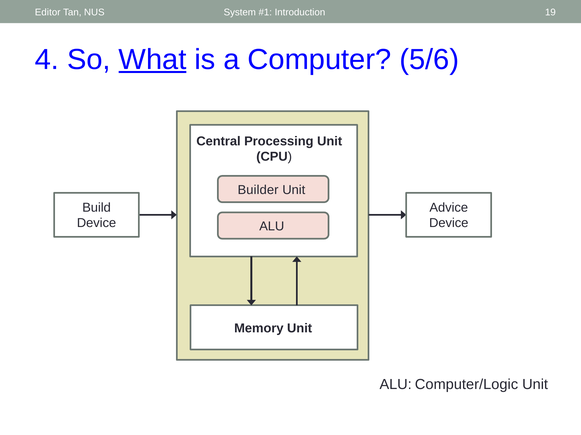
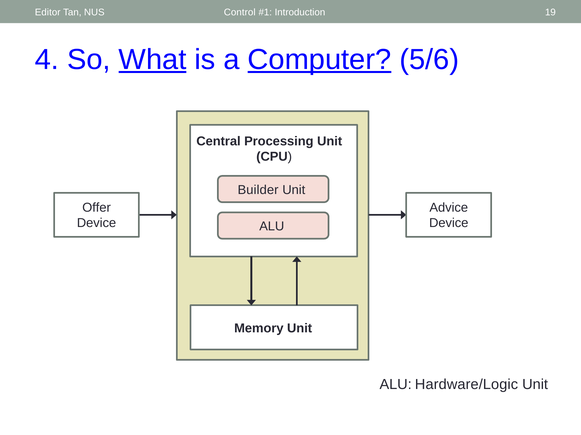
System: System -> Control (240, 12)
Computer underline: none -> present (319, 60)
Build: Build -> Offer (97, 208)
Computer/Logic: Computer/Logic -> Hardware/Logic (466, 385)
